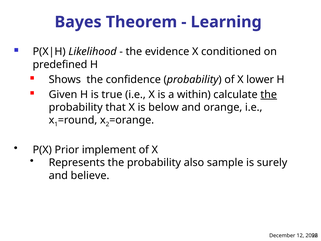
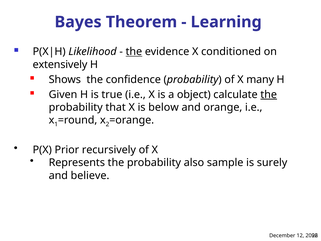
the underline: none -> present (134, 52)
predefined: predefined -> extensively (60, 64)
lower: lower -> many (260, 79)
within: within -> object (194, 94)
implement: implement -> recursively (109, 150)
